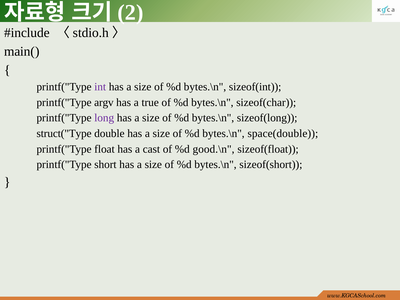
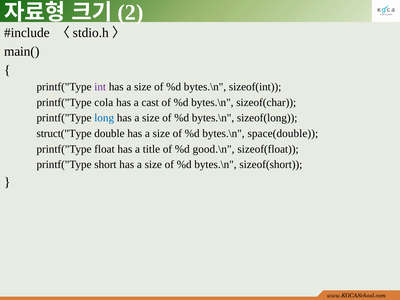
argv: argv -> cola (104, 102)
true: true -> cast (150, 102)
long colour: purple -> blue (104, 118)
cast: cast -> title (151, 149)
